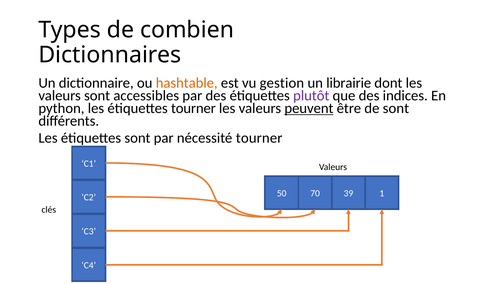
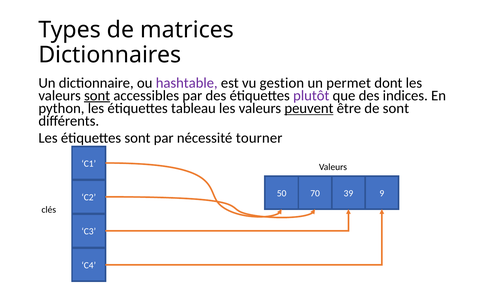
combien: combien -> matrices (187, 30)
hashtable colour: orange -> purple (187, 83)
librairie: librairie -> permet (349, 83)
sont underline: none -> present (97, 95)
étiquettes tourner: tourner -> tableau (193, 108)
1: 1 -> 9 (382, 193)
